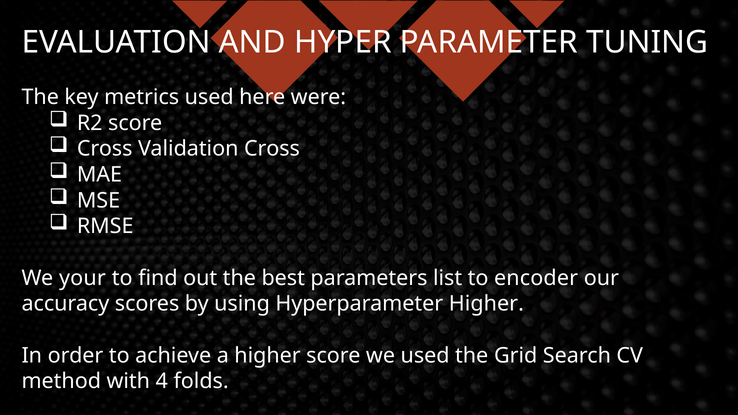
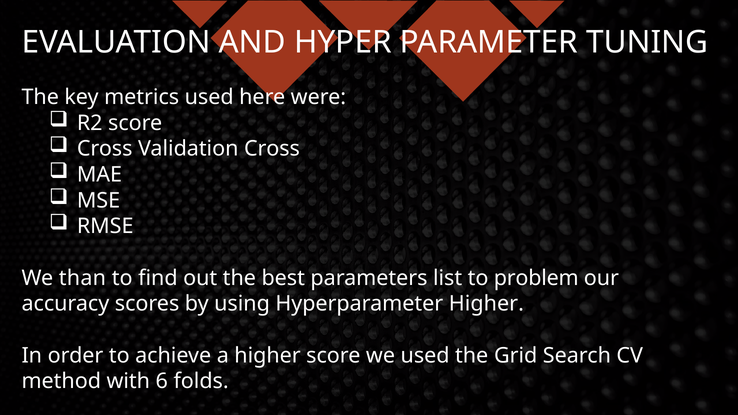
your: your -> than (82, 278)
encoder: encoder -> problem (536, 278)
4: 4 -> 6 (162, 381)
